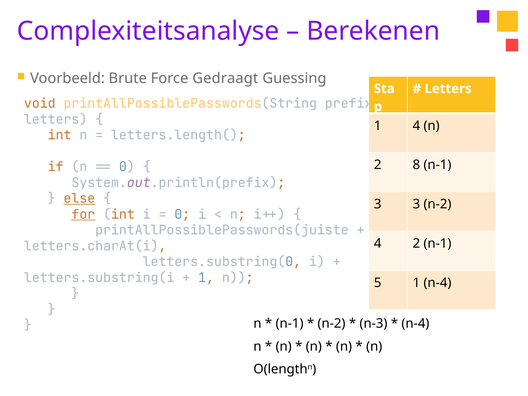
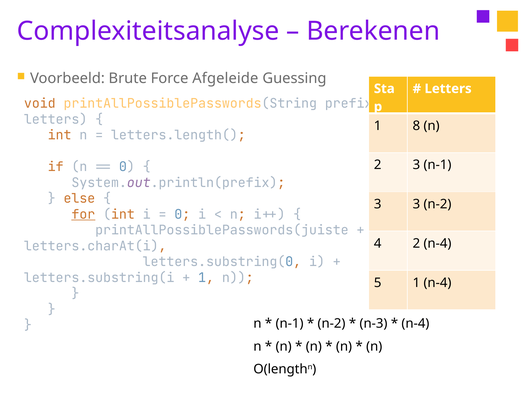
Gedraagt: Gedraagt -> Afgeleide (225, 78)
1 4: 4 -> 8 (416, 126)
2 8: 8 -> 3 (416, 165)
else underline: present -> none (79, 199)
2 n-1: n-1 -> n-4 (437, 243)
